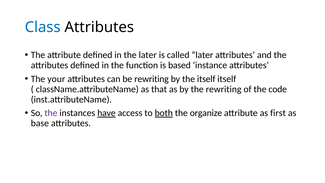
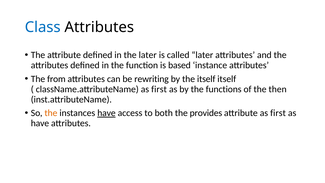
your: your -> from (56, 79)
className.attributeName as that: that -> first (159, 89)
the rewriting: rewriting -> functions (224, 89)
code: code -> then (278, 89)
the colour: purple -> orange (51, 113)
both underline: present -> none (164, 113)
organize: organize -> provides (206, 113)
base: base -> have (40, 123)
